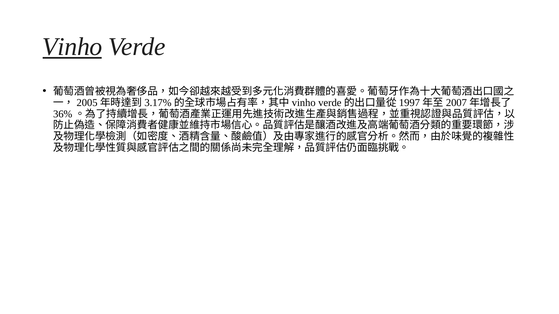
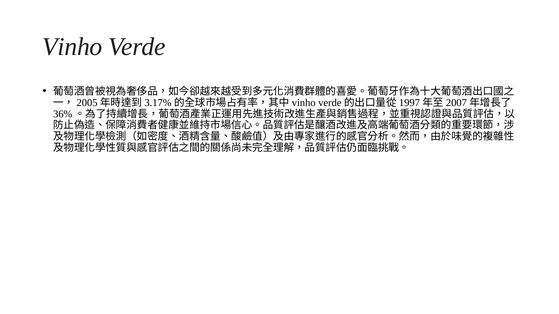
Vinho underline: present -> none (72, 47)
